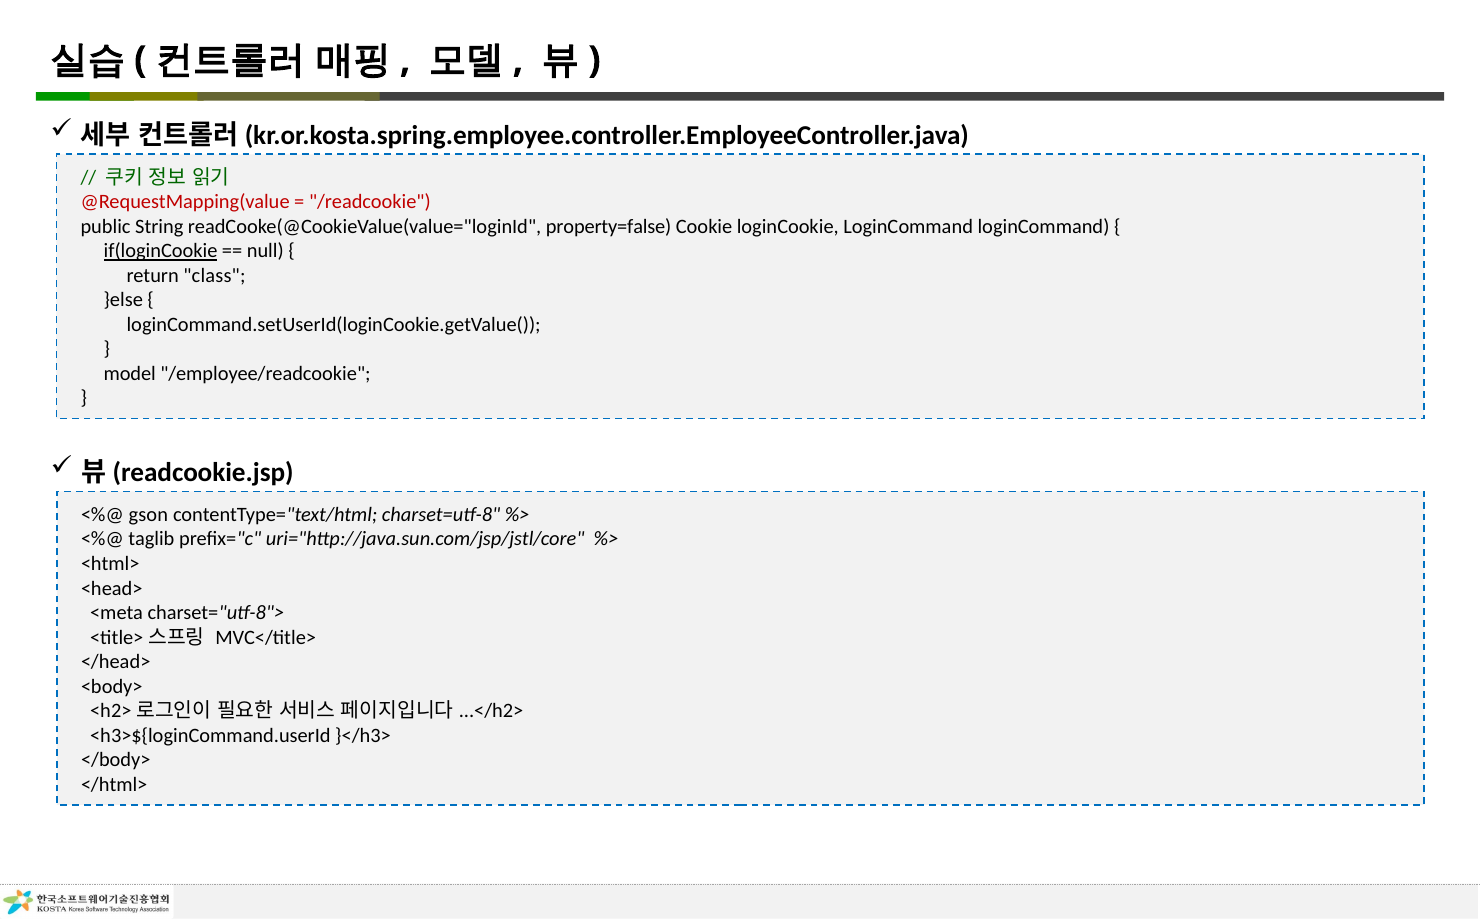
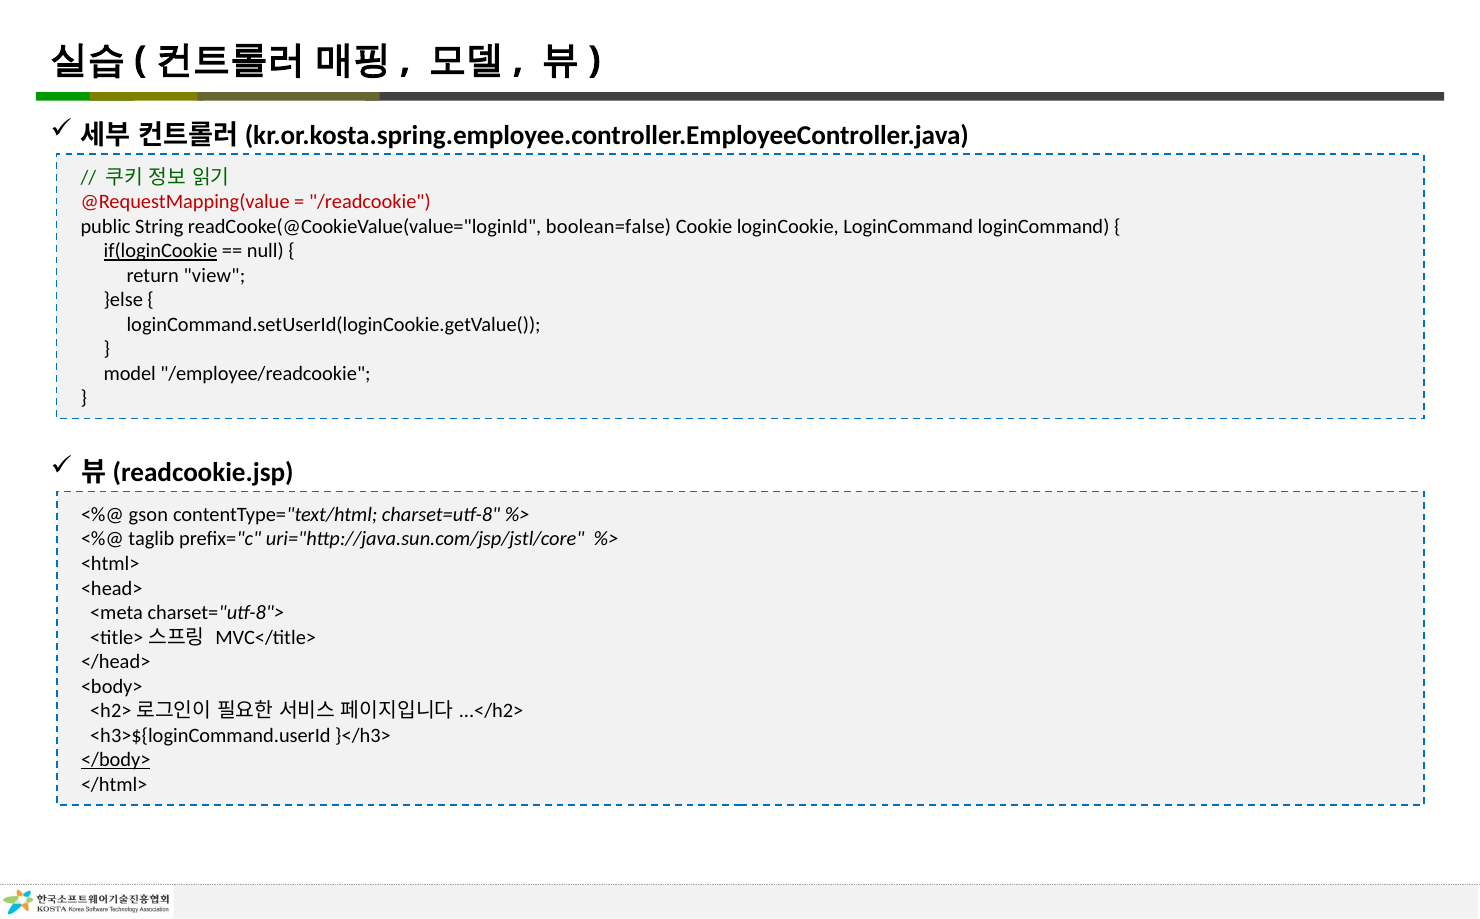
property=false: property=false -> boolean=false (608, 227)
class: class -> view (214, 276)
</body> underline: none -> present (116, 760)
